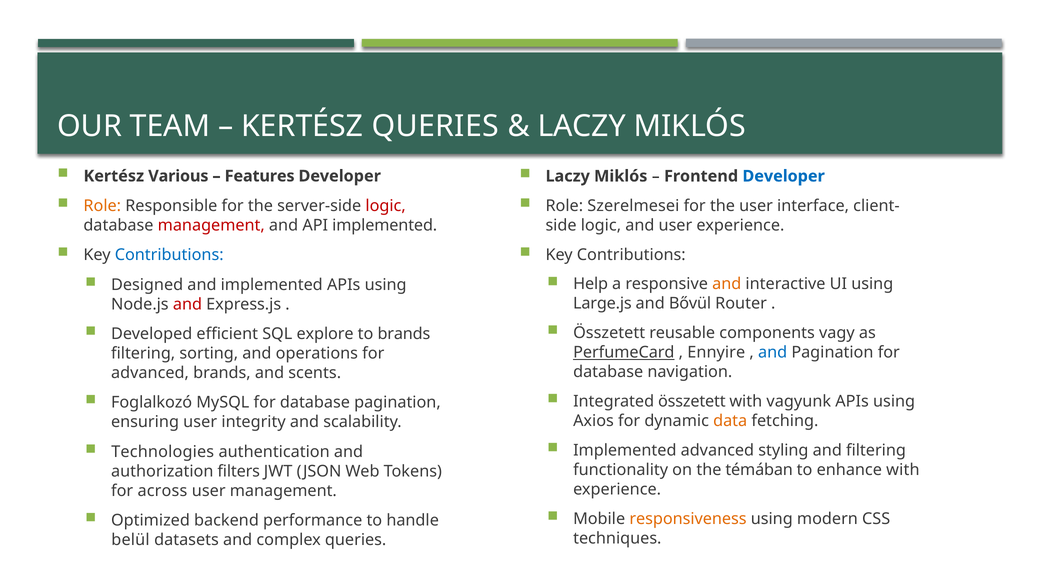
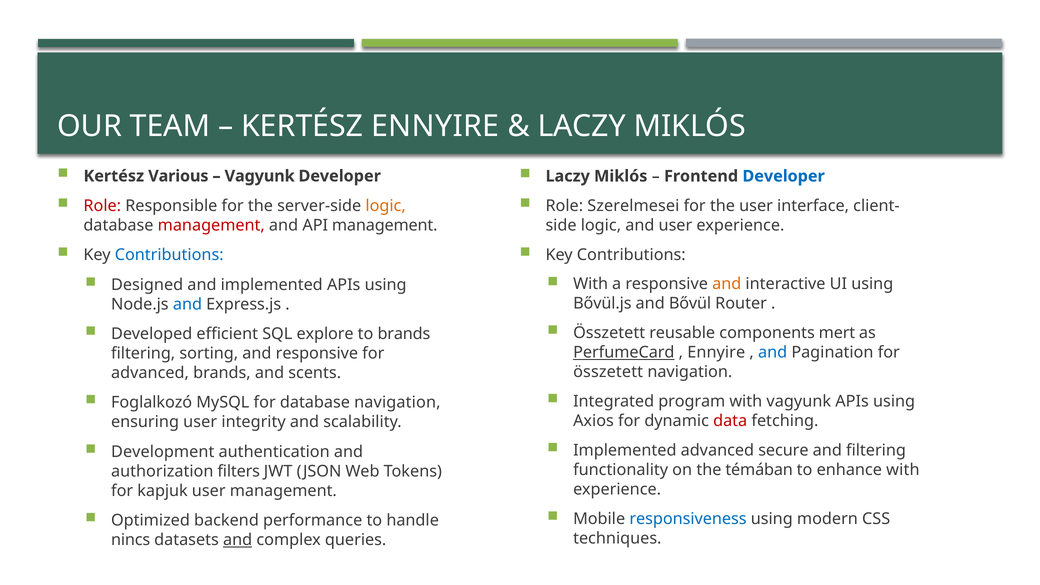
KERTÉSZ QUERIES: QUERIES -> ENNYIRE (435, 126)
Features: Features -> Vagyunk (260, 176)
Role colour: orange -> red (102, 206)
logic colour: red -> orange (386, 206)
API implemented: implemented -> management (385, 225)
Help: Help -> With (591, 284)
Large.js: Large.js -> Bővül.js (602, 304)
and colour: red -> blue (187, 304)
vagy: vagy -> mert (837, 333)
and operations: operations -> responsive (317, 353)
database: database -> összetett (608, 372)
Integrated összetett: összetett -> program (692, 402)
database pagination: pagination -> navigation (397, 403)
data colour: orange -> red (730, 421)
styling: styling -> secure (783, 451)
Technologies: Technologies -> Development (163, 452)
across: across -> kapjuk (163, 491)
responsiveness colour: orange -> blue (688, 519)
belül: belül -> nincs (131, 540)
and underline: none -> present (238, 540)
